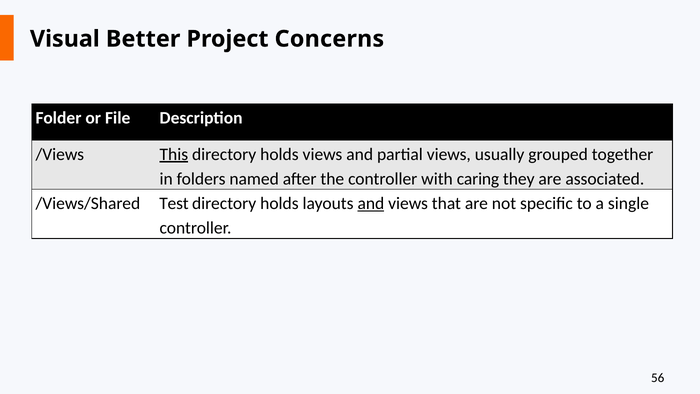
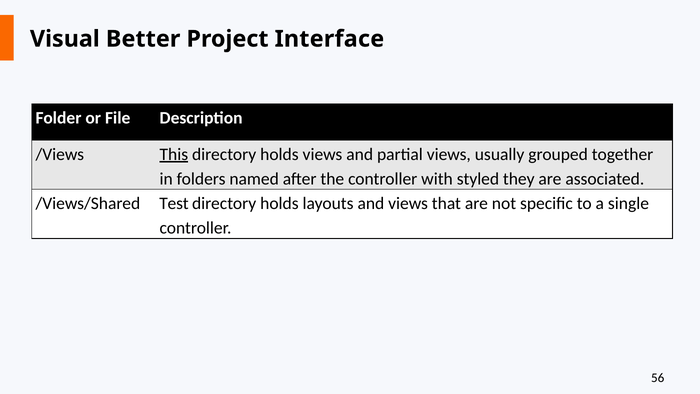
Concerns: Concerns -> Interface (329, 39)
caring: caring -> styled (478, 179)
and underline: present -> none (371, 203)
